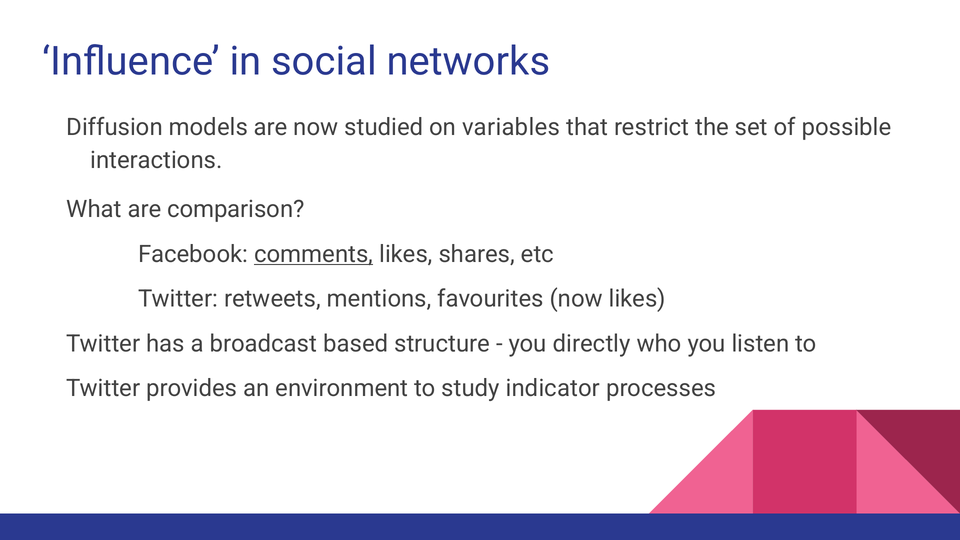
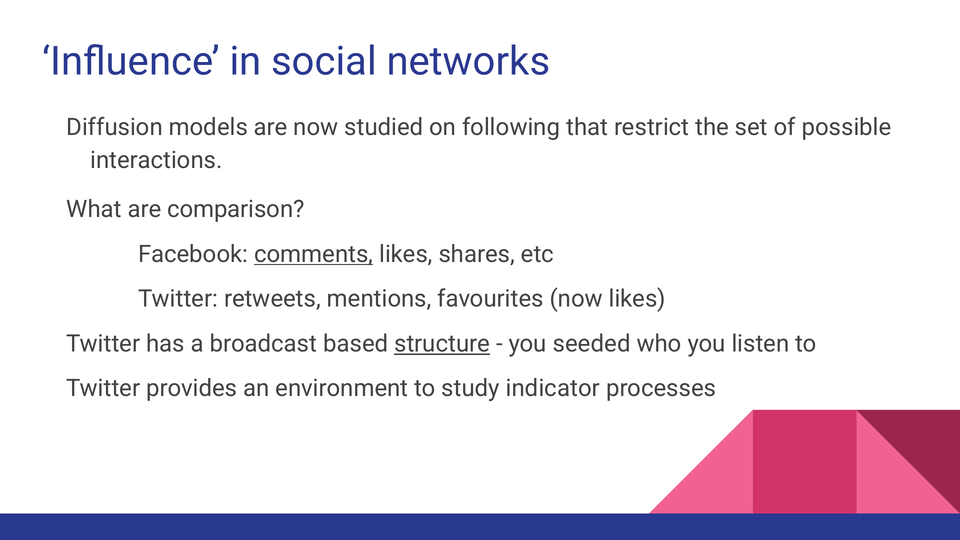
variables: variables -> following (511, 127)
structure underline: none -> present (442, 344)
directly: directly -> seeded (592, 344)
